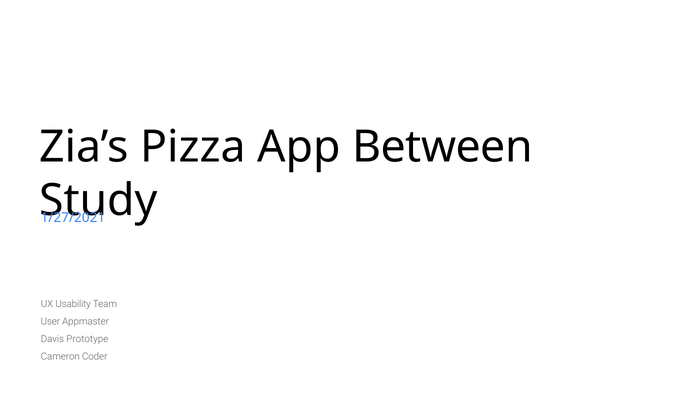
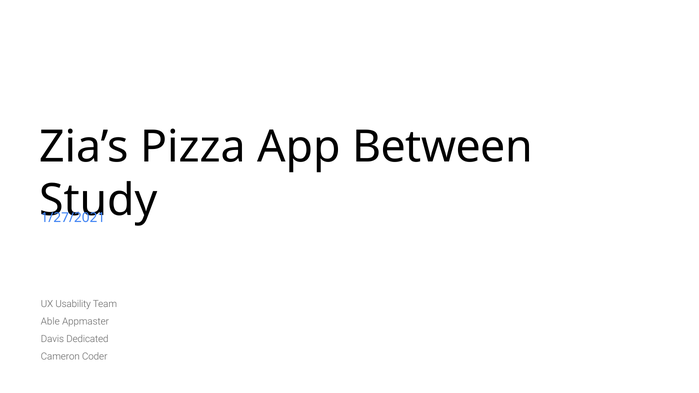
User: User -> Able (50, 322)
Prototype: Prototype -> Dedicated (87, 339)
